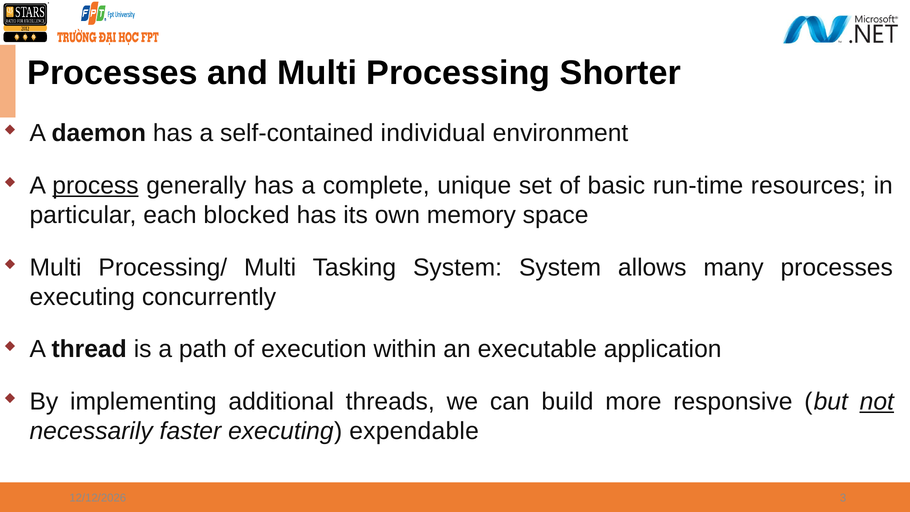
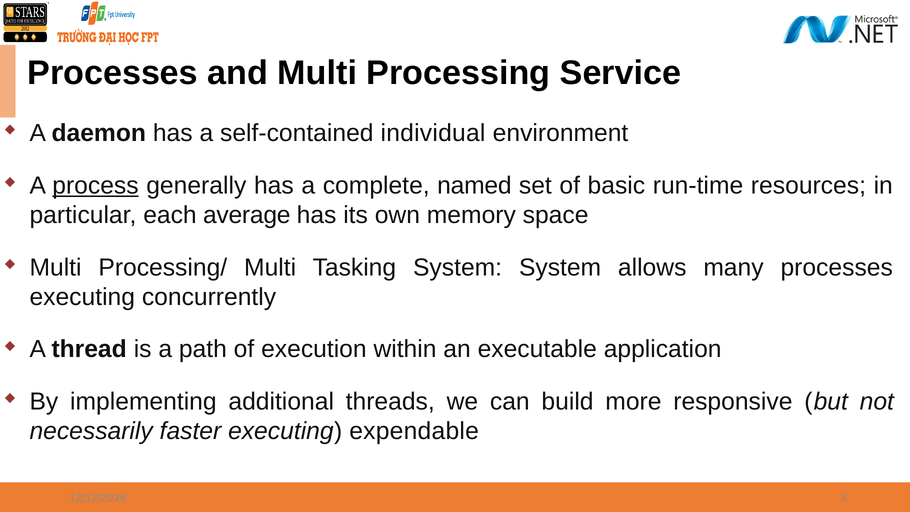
Shorter: Shorter -> Service (620, 73)
unique: unique -> named (474, 186)
blocked: blocked -> average (247, 215)
not underline: present -> none (877, 402)
